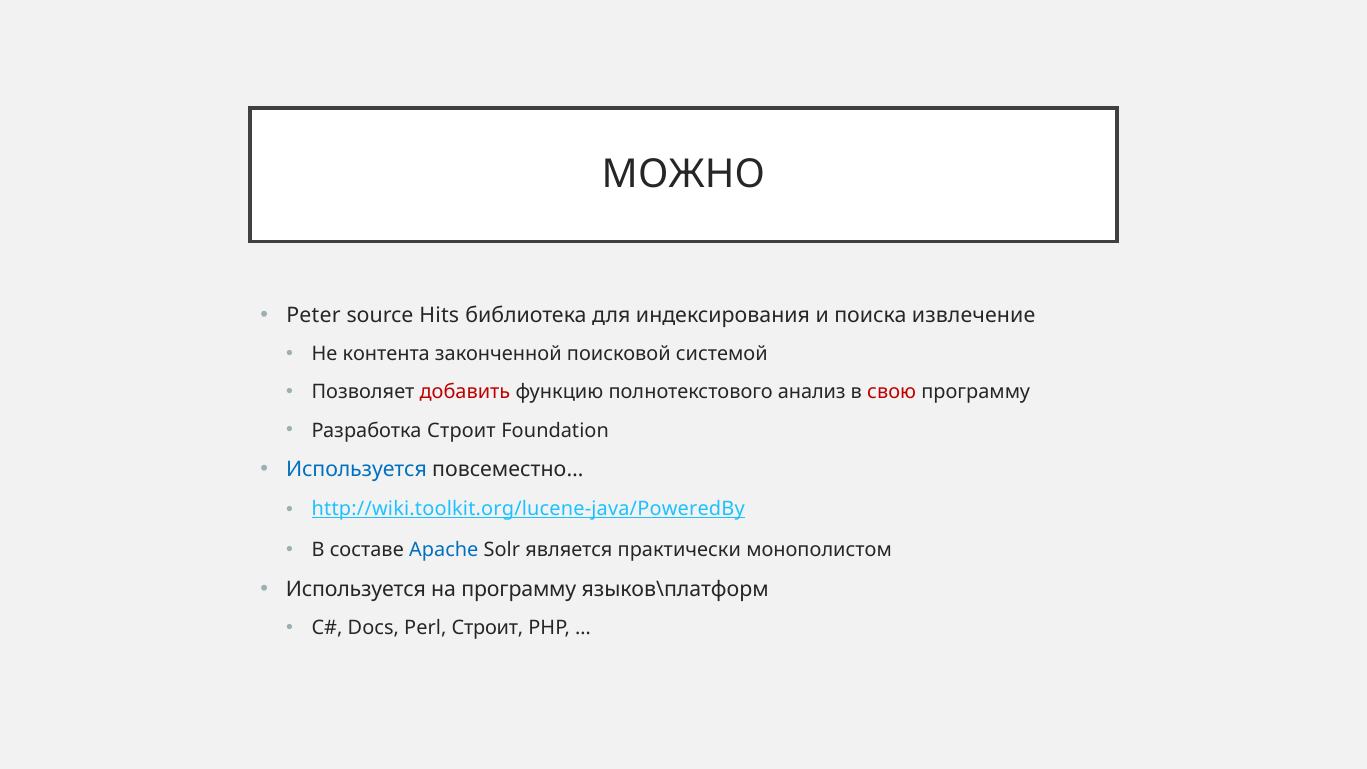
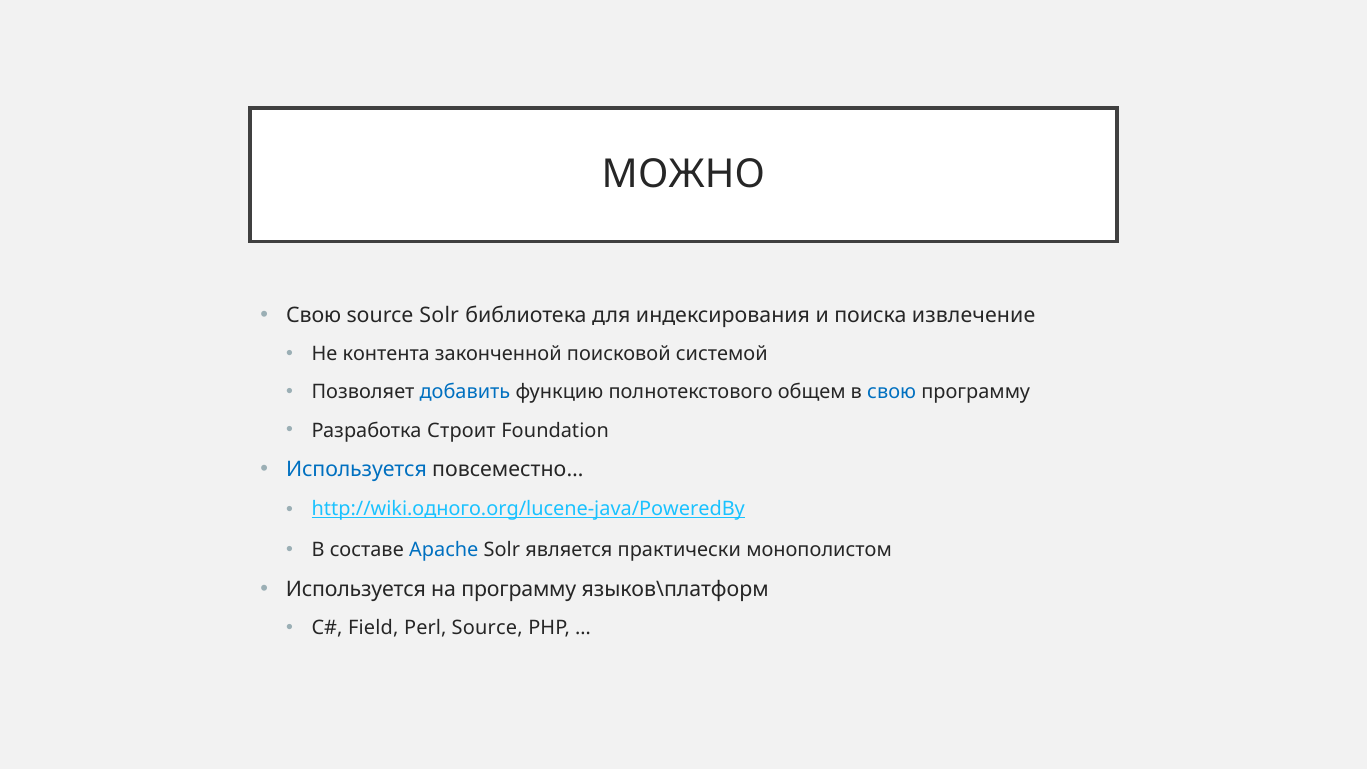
Peter: Peter -> Свою (314, 315)
source Hits: Hits -> Solr (439, 315)
добавить colour: red -> blue (465, 392)
анализ: анализ -> общем (812, 392)
свою colour: red -> blue (892, 392)
http://wiki.toolkit.org/lucene-java/PoweredBy: http://wiki.toolkit.org/lucene-java/PoweredBy -> http://wiki.одного.org/lucene-java/PoweredBy (528, 509)
Docs: Docs -> Field (373, 628)
Perl Строит: Строит -> Source (487, 628)
